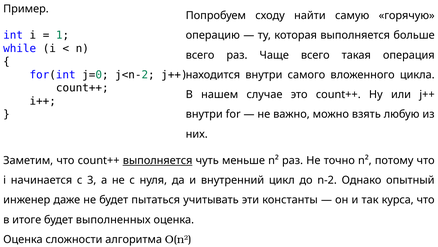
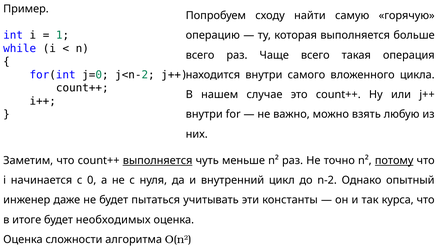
потому underline: none -> present (394, 160)
3: 3 -> 0 (92, 180)
выполненных: выполненных -> необходимых (113, 219)
